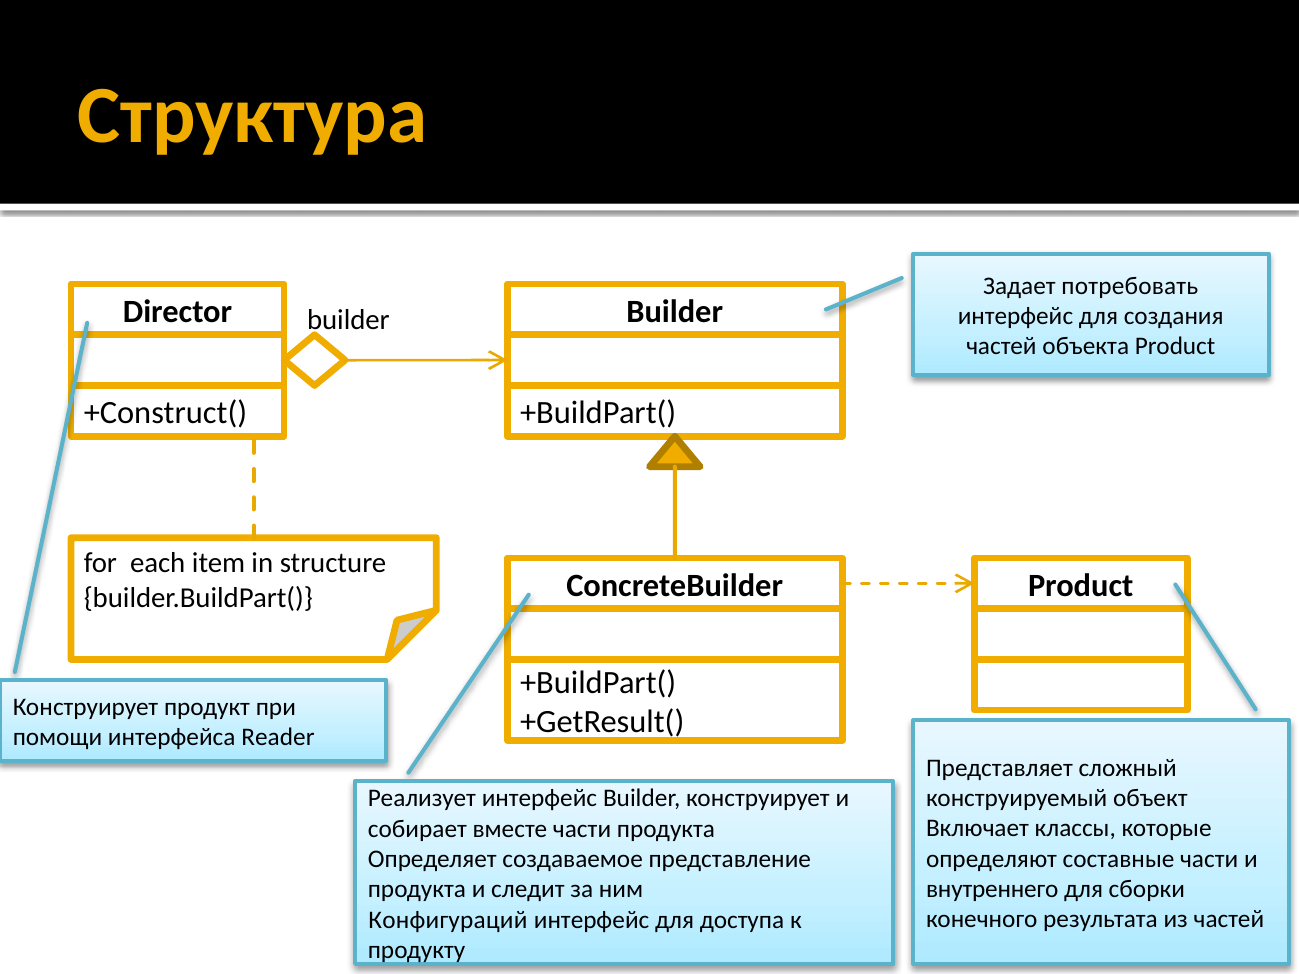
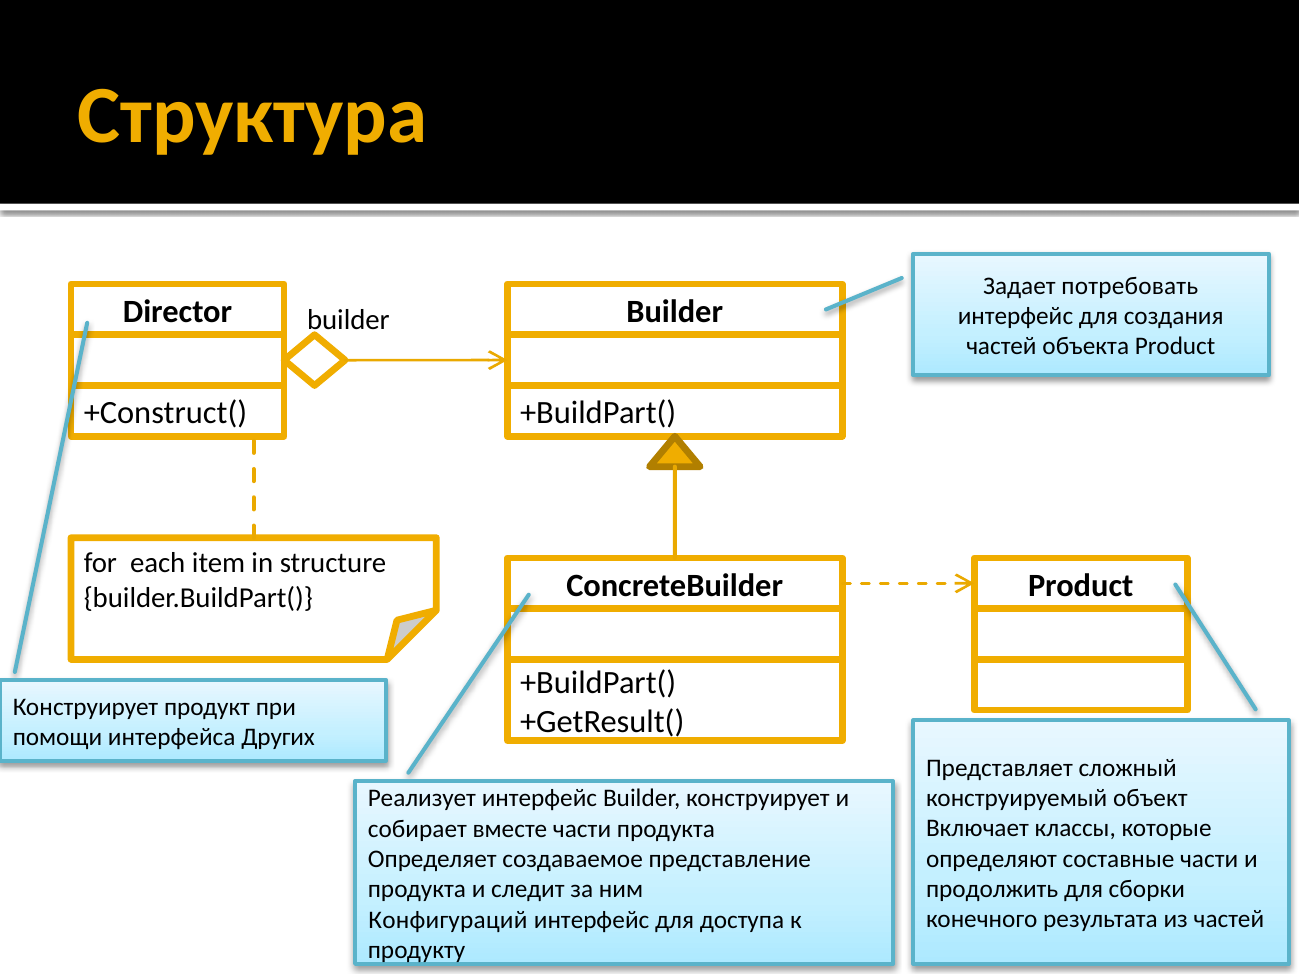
Reader: Reader -> Других (278, 737)
внутреннего: внутреннего -> продолжить (992, 890)
